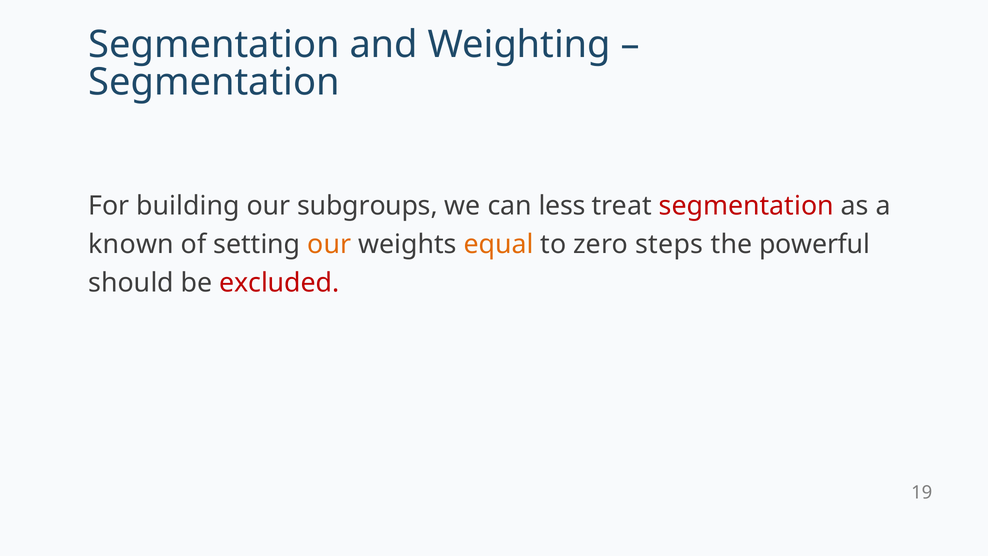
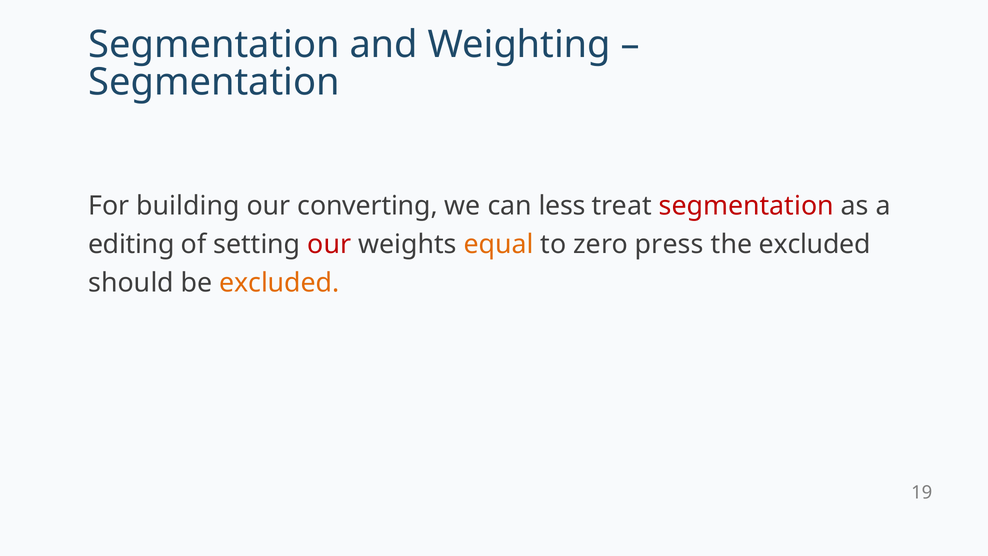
subgroups: subgroups -> converting (368, 206)
known: known -> editing (131, 244)
our colour: orange -> red (329, 244)
steps: steps -> press (669, 244)
the powerful: powerful -> excluded (815, 244)
excluded colour: red -> orange (279, 283)
